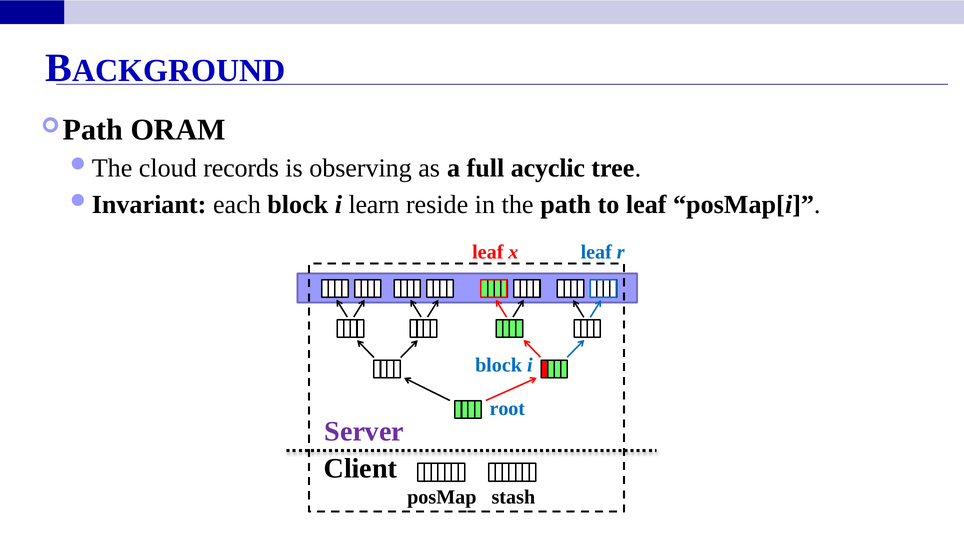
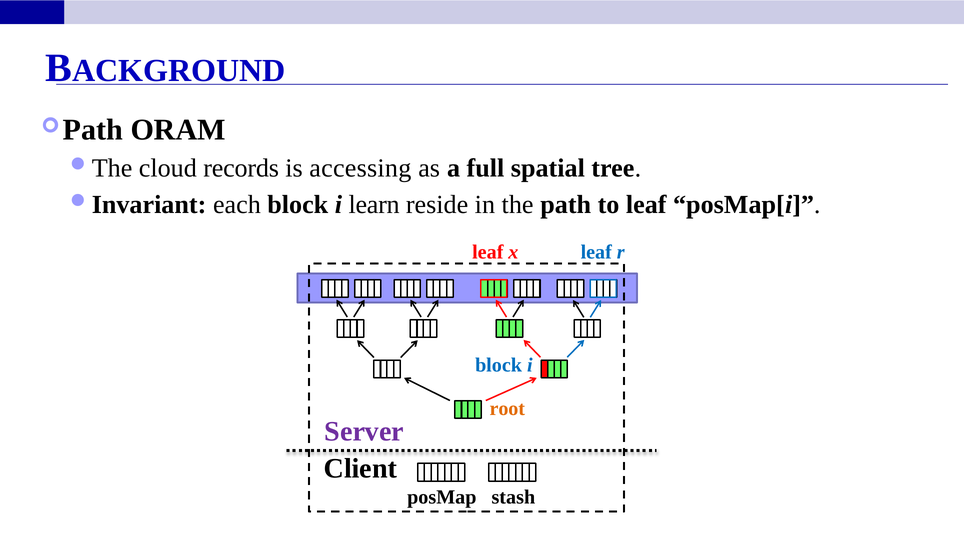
observing: observing -> accessing (360, 168)
acyclic: acyclic -> spatial (548, 168)
root colour: blue -> orange (507, 409)
